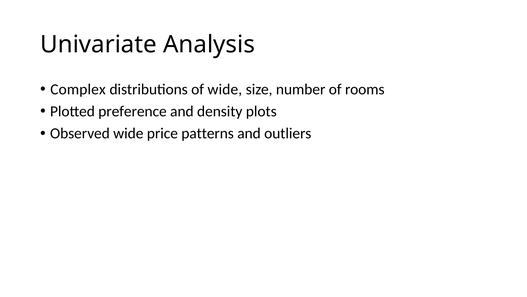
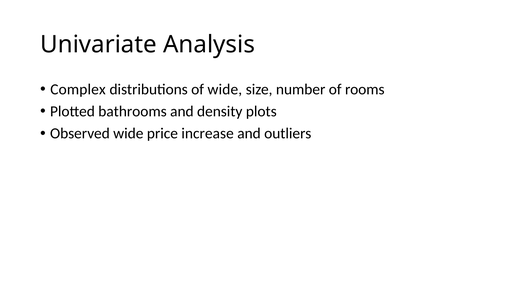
preference: preference -> bathrooms (133, 111)
patterns: patterns -> increase (208, 133)
